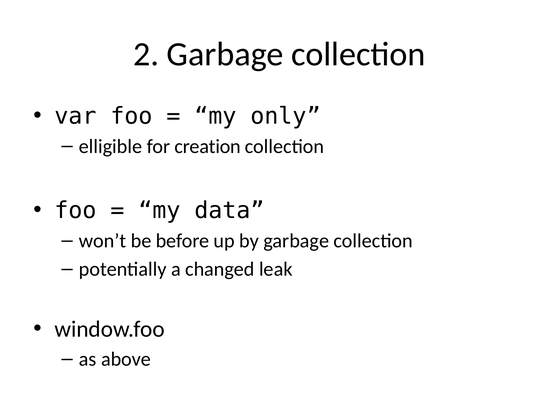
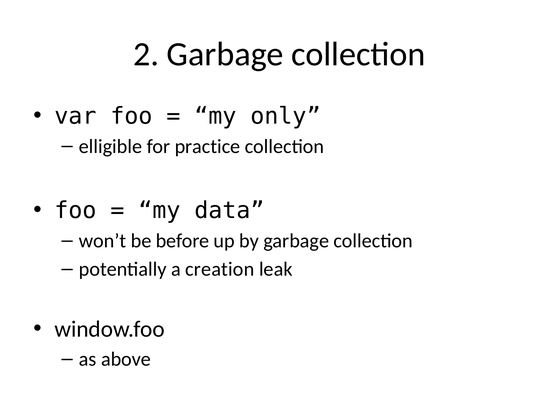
creation: creation -> practice (207, 146)
changed: changed -> creation (220, 269)
